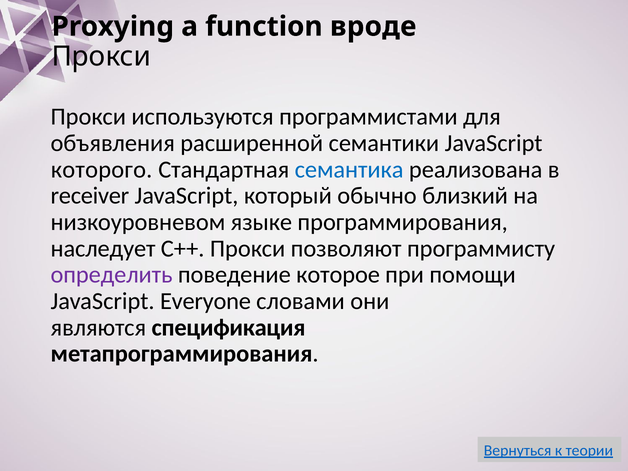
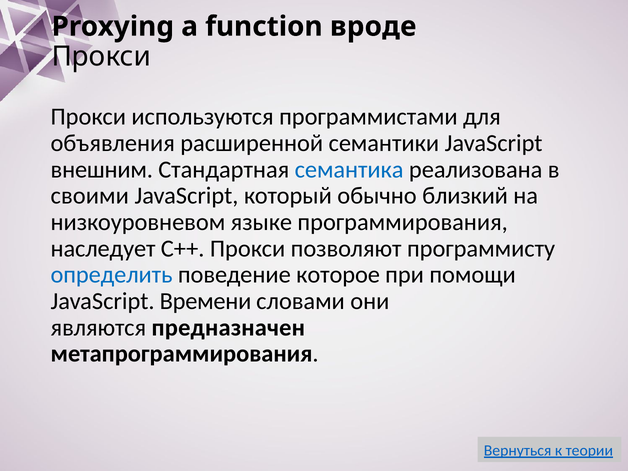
которого: которого -> внешним (102, 169)
receiver: receiver -> своими (90, 196)
определить colour: purple -> blue (112, 275)
Everyone: Everyone -> Времени (205, 301)
спецификация: спецификация -> предназначен (228, 327)
